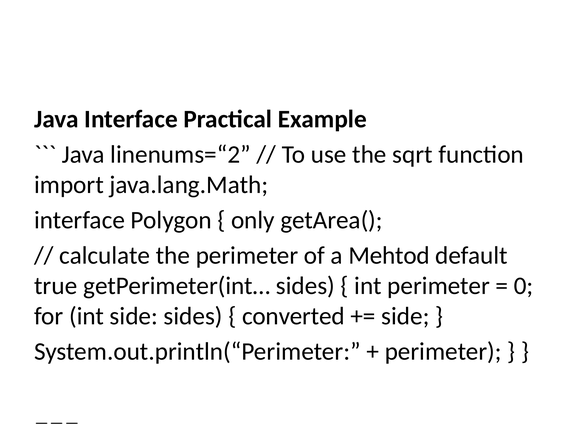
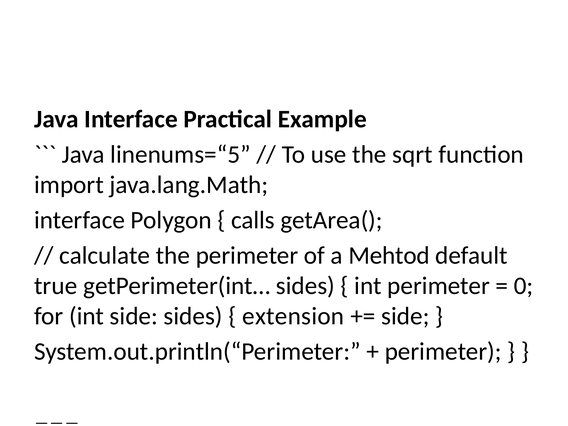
linenums=“2: linenums=“2 -> linenums=“5 (181, 155)
only: only -> calls (253, 220)
converted: converted -> extension (293, 316)
